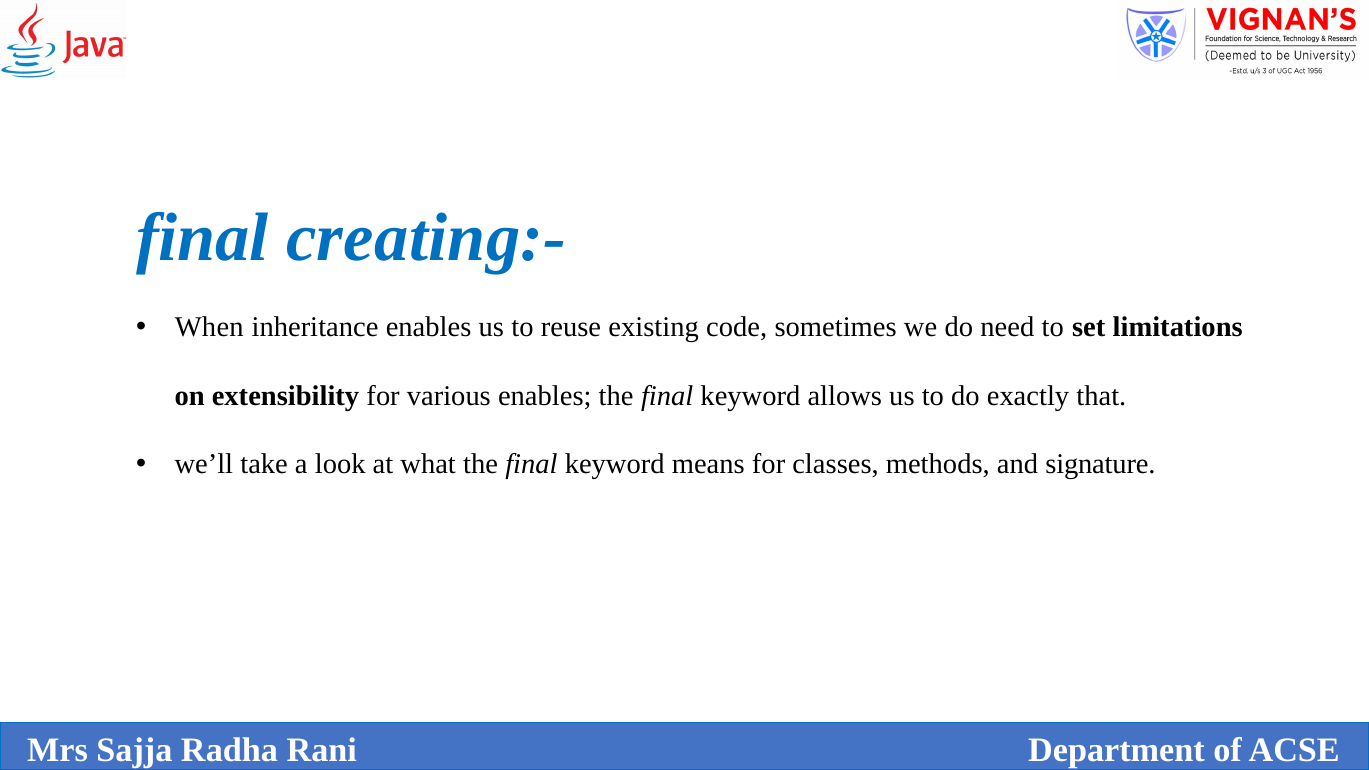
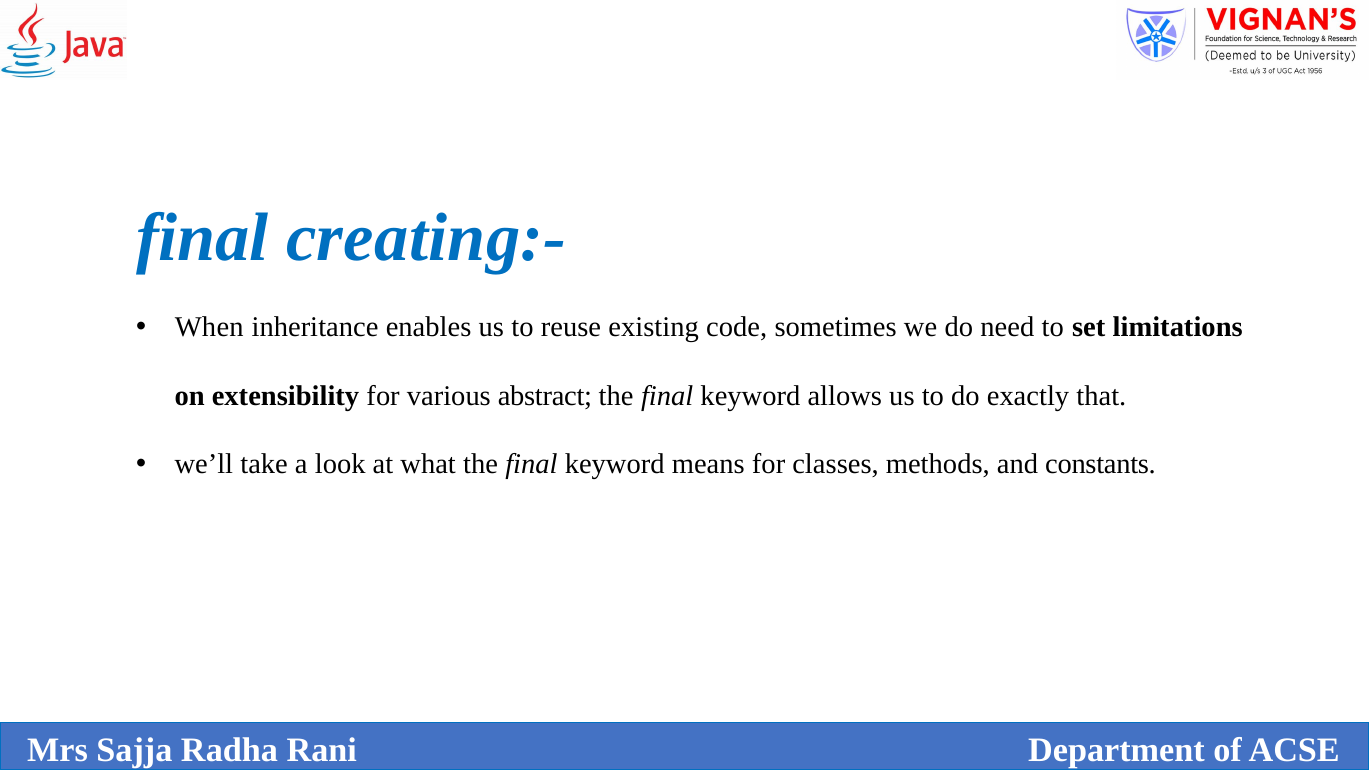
various enables: enables -> abstract (545, 396)
signature: signature -> constants (1100, 464)
